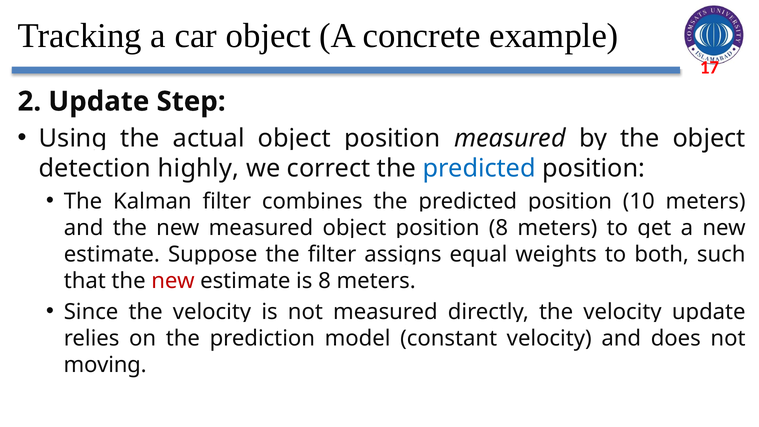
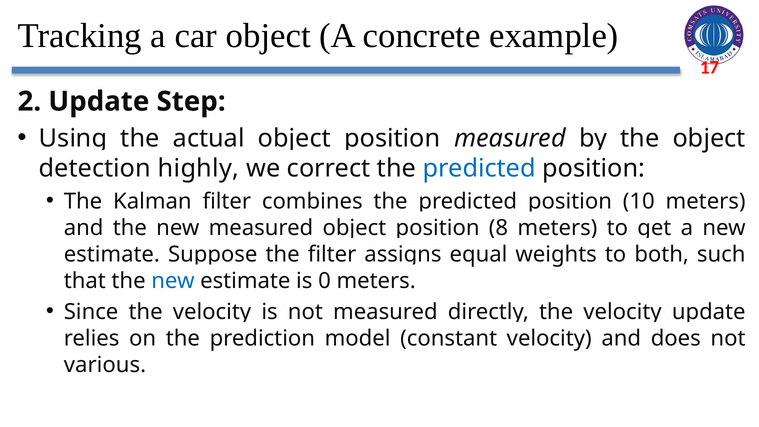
new colour: red -> blue (173, 281)
is 8: 8 -> 0 (324, 281)
moving: moving -> various (105, 365)
